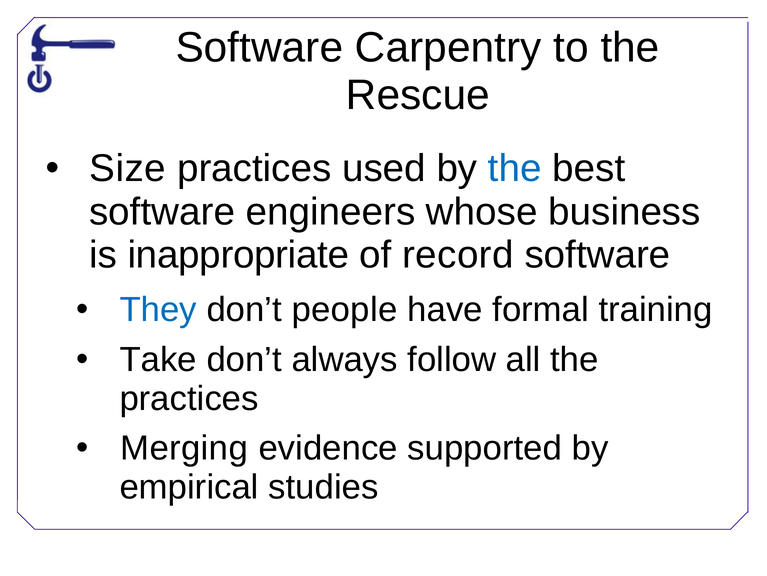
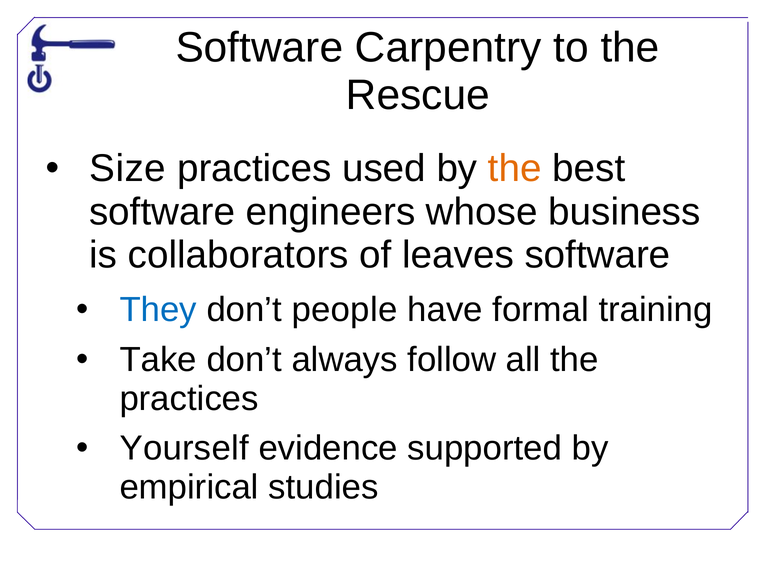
the colour: blue -> orange (515, 168)
inappropriate: inappropriate -> collaborators (238, 255)
record: record -> leaves (458, 255)
Merging: Merging -> Yourself (184, 448)
